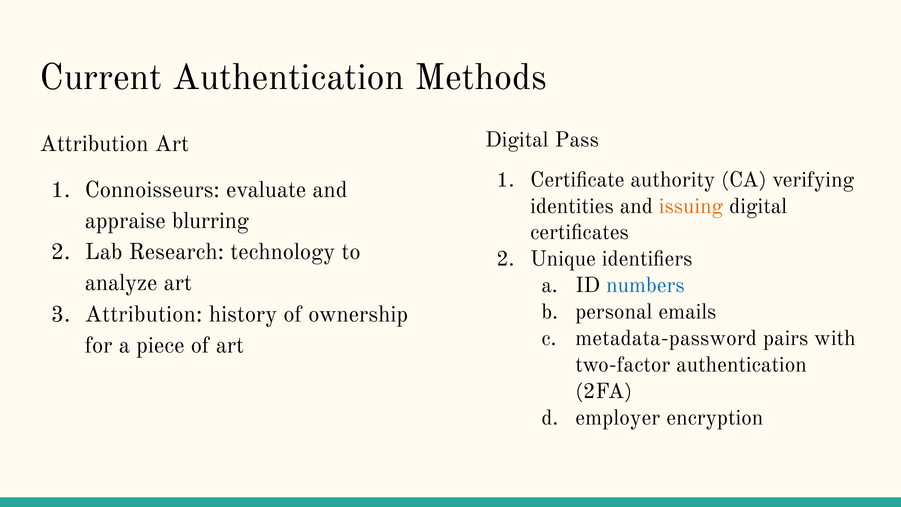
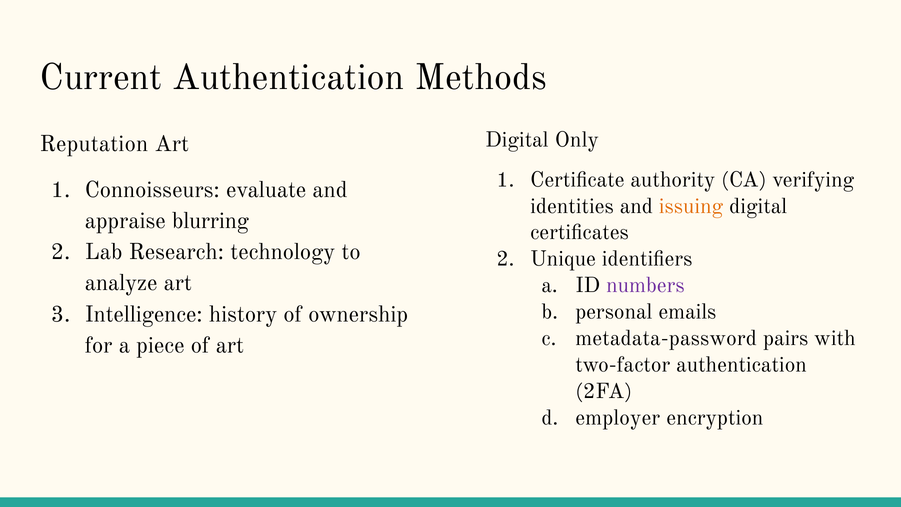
Pass: Pass -> Only (577, 140)
Attribution: Attribution -> Reputation (94, 144)
numbers colour: blue -> purple (645, 285)
Attribution: Attribution -> Intelligence (144, 314)
